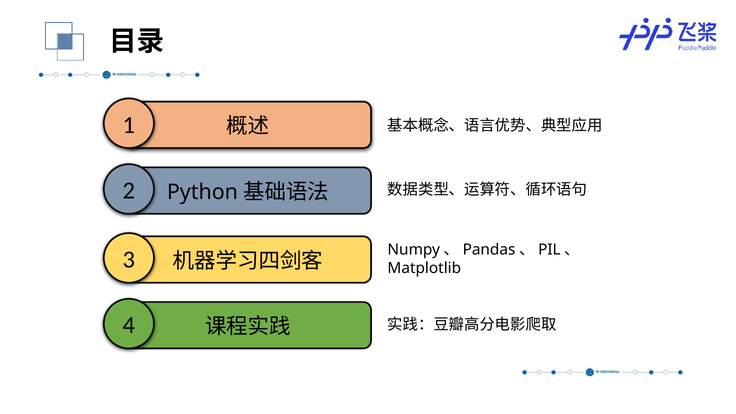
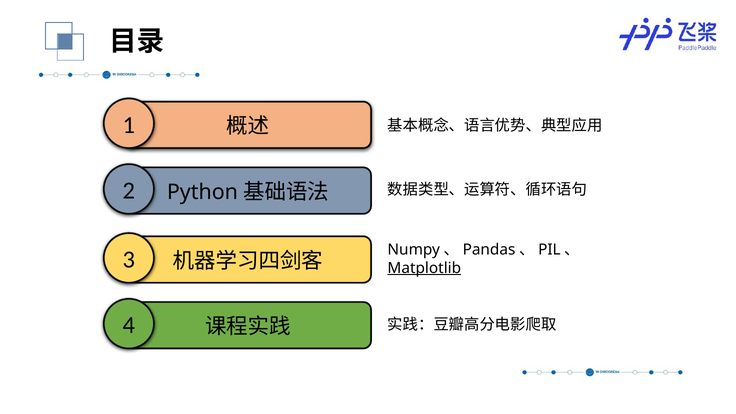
Matplotlib underline: none -> present (424, 268)
